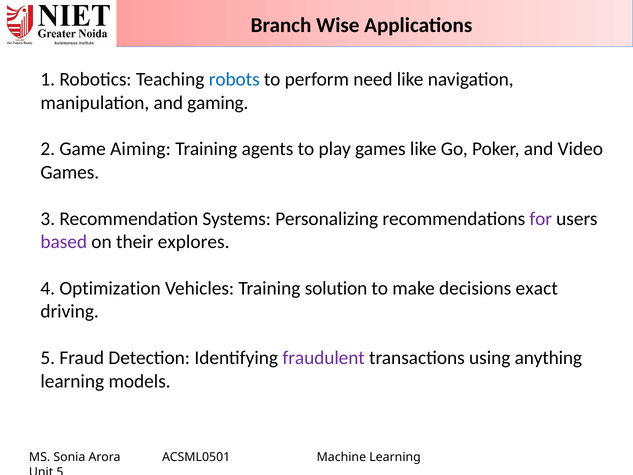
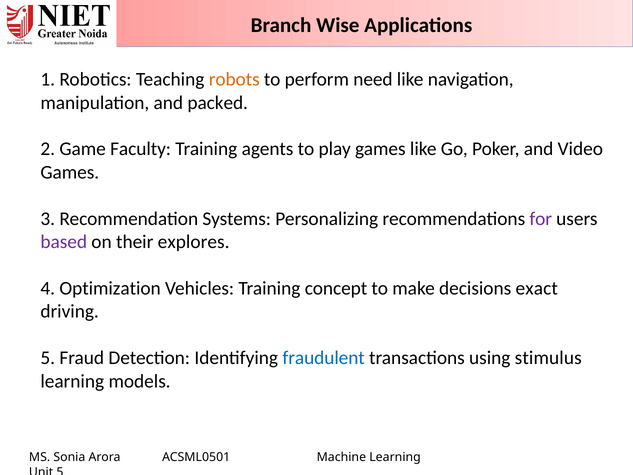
robots colour: blue -> orange (234, 79)
gaming: gaming -> packed (218, 103)
Aiming: Aiming -> Faculty (141, 149)
solution: solution -> concept (336, 288)
fraudulent colour: purple -> blue (324, 358)
anything: anything -> stimulus (548, 358)
